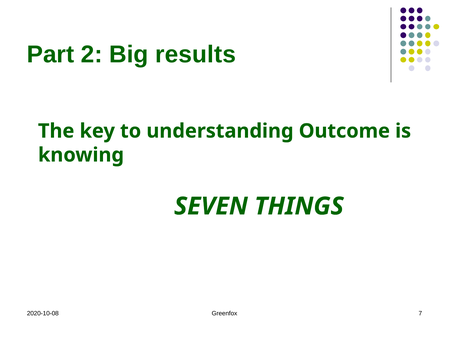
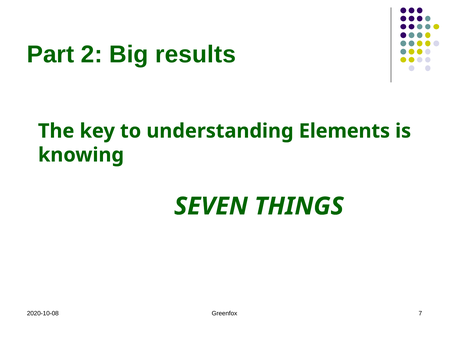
Outcome: Outcome -> Elements (344, 131)
